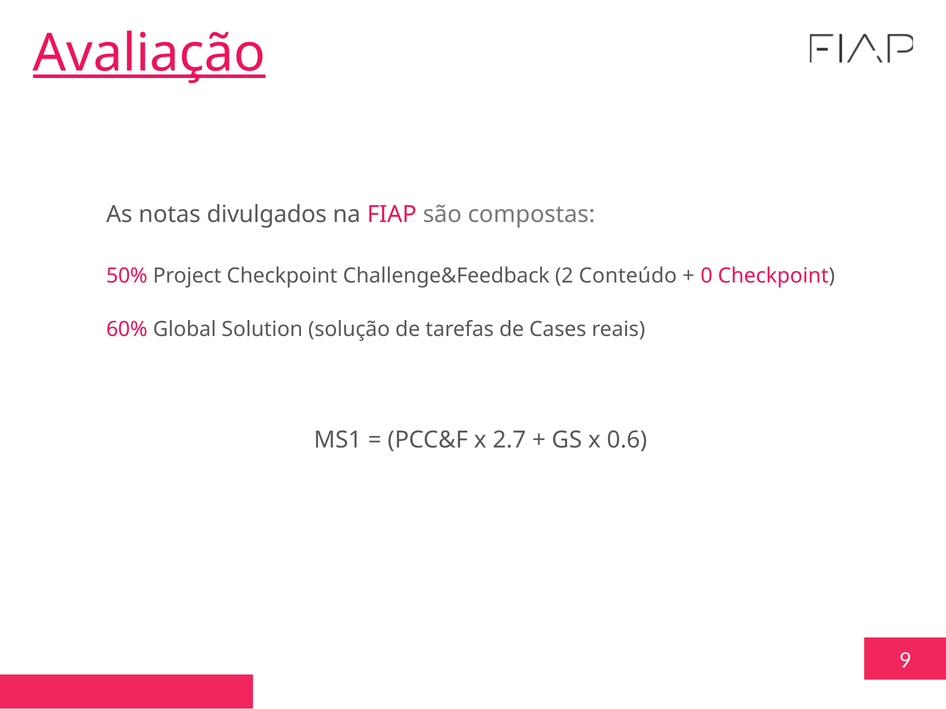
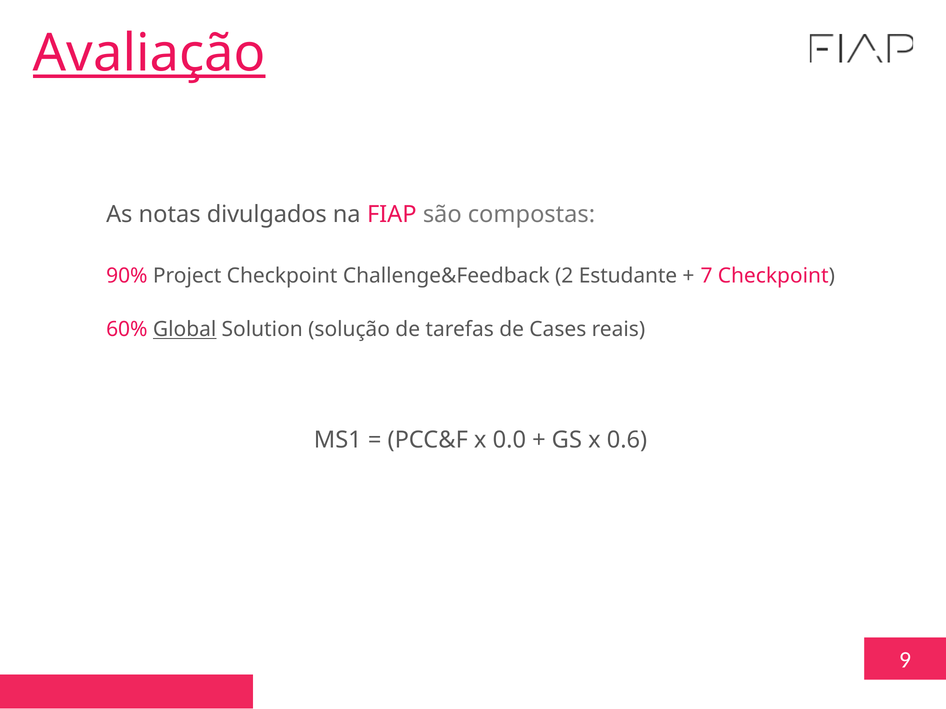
50%: 50% -> 90% (127, 276)
Conteúdo: Conteúdo -> Estudante (628, 276)
0: 0 -> 7 (707, 276)
Global underline: none -> present (185, 330)
2.7: 2.7 -> 0.0 (509, 440)
